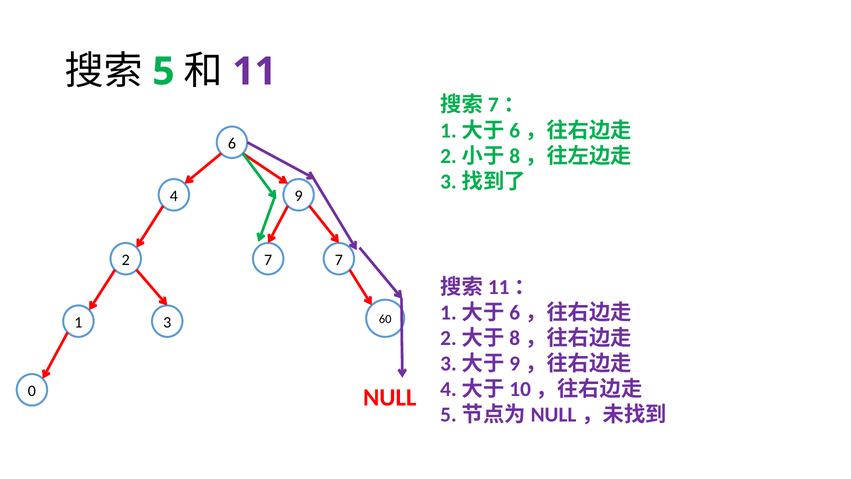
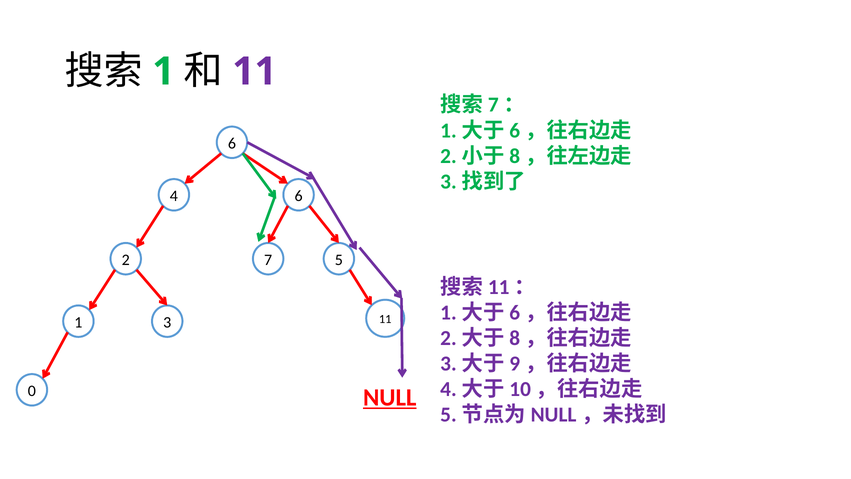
5: 5 -> 1 (163, 71)
4 9: 9 -> 6 (299, 196)
7 7: 7 -> 5 (339, 260)
1 60: 60 -> 11 (385, 319)
NULL underline: none -> present (390, 397)
